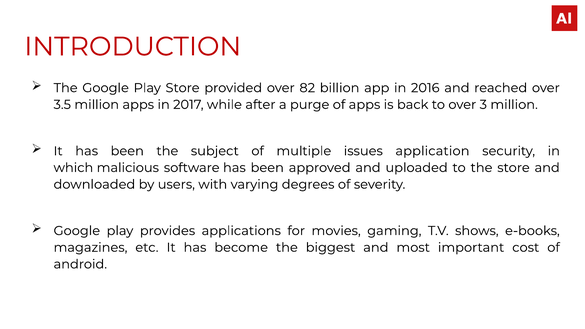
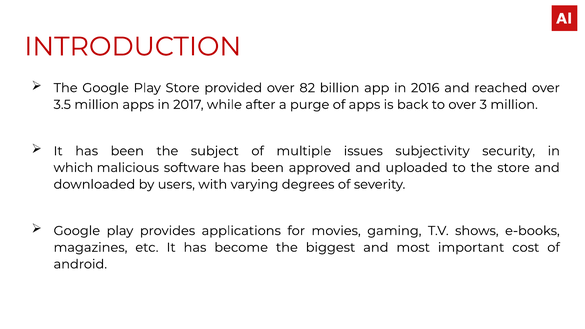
application: application -> subjectivity (433, 151)
